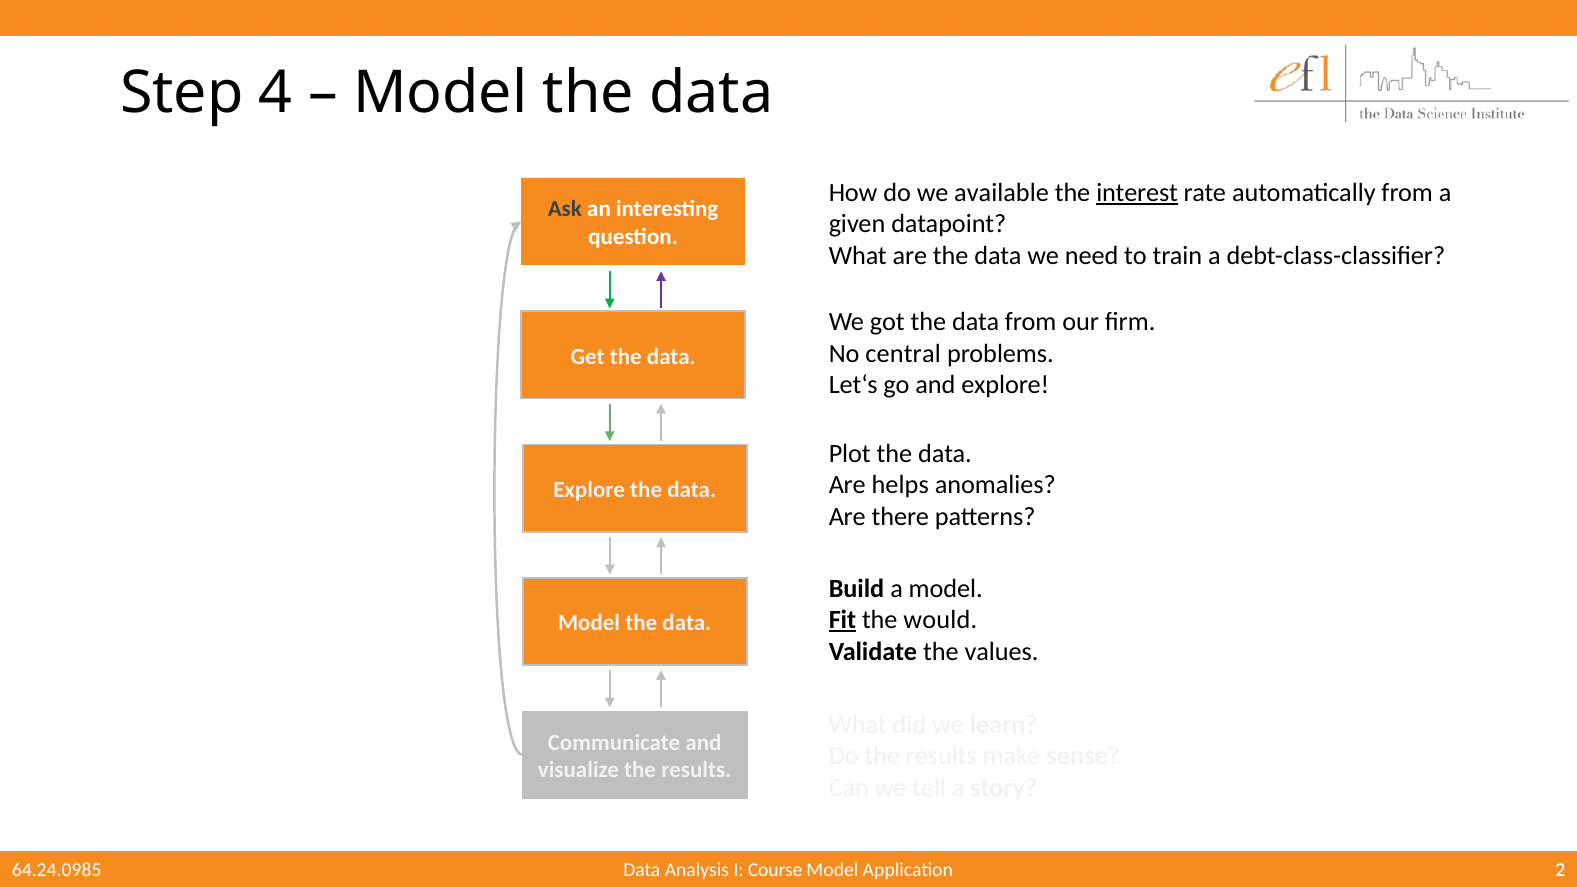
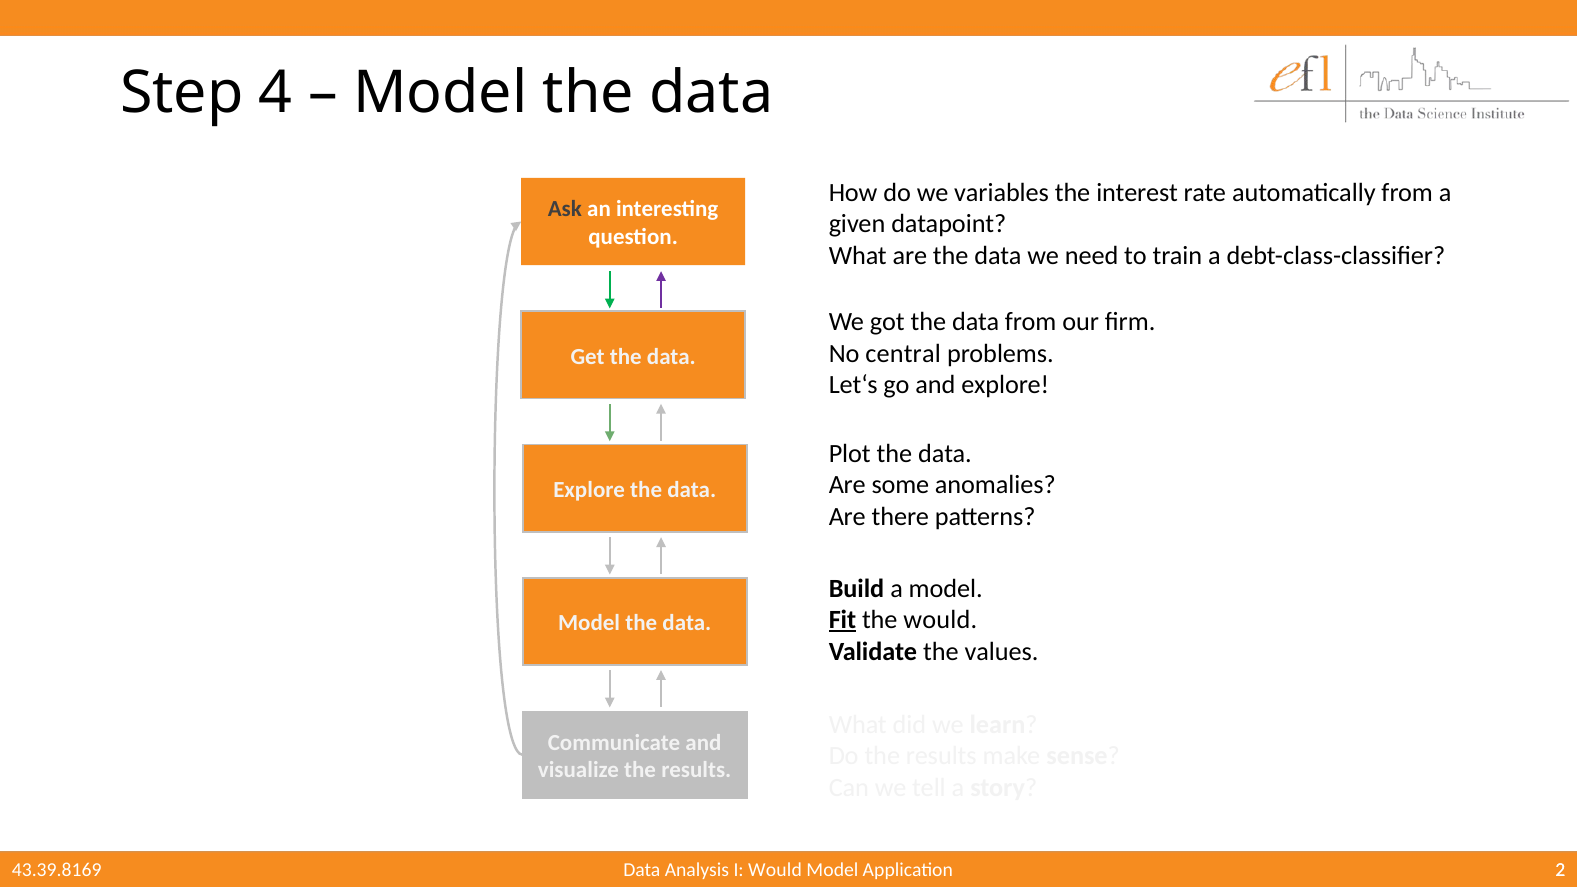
available: available -> variables (1002, 193)
interest underline: present -> none (1137, 193)
helps: helps -> some (900, 485)
64.24.0985: 64.24.0985 -> 43.39.8169 (57, 870)
I Course: Course -> Would (775, 870)
